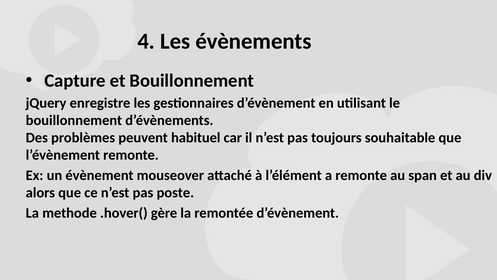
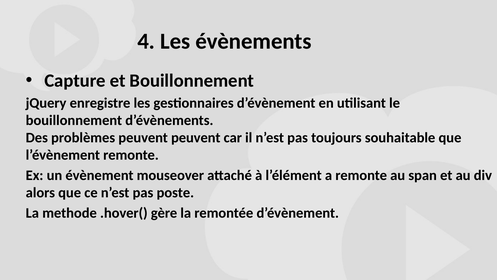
peuvent habituel: habituel -> peuvent (196, 138)
